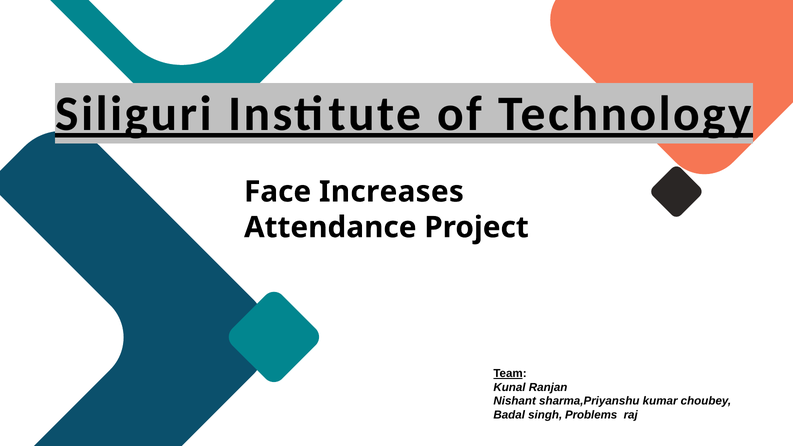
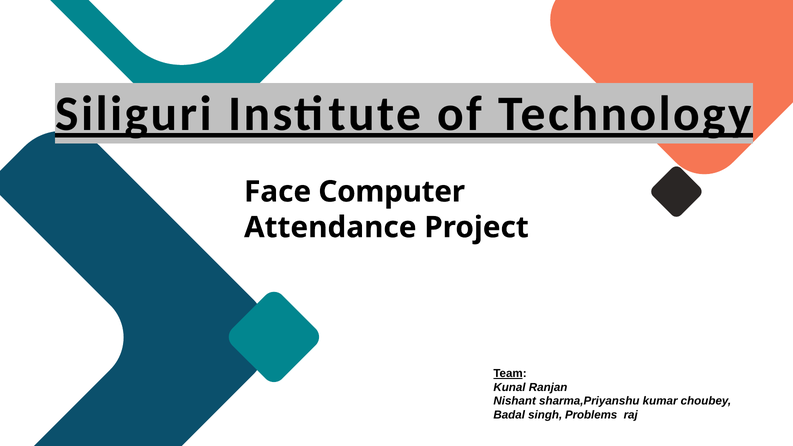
Increases: Increases -> Computer (392, 192)
